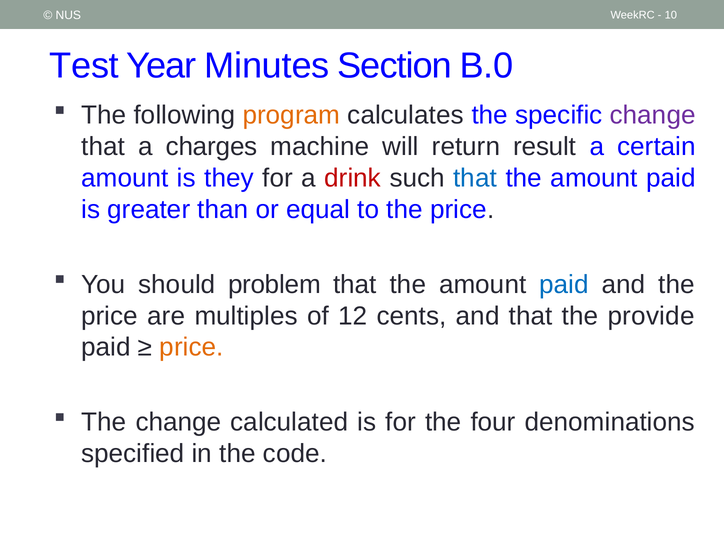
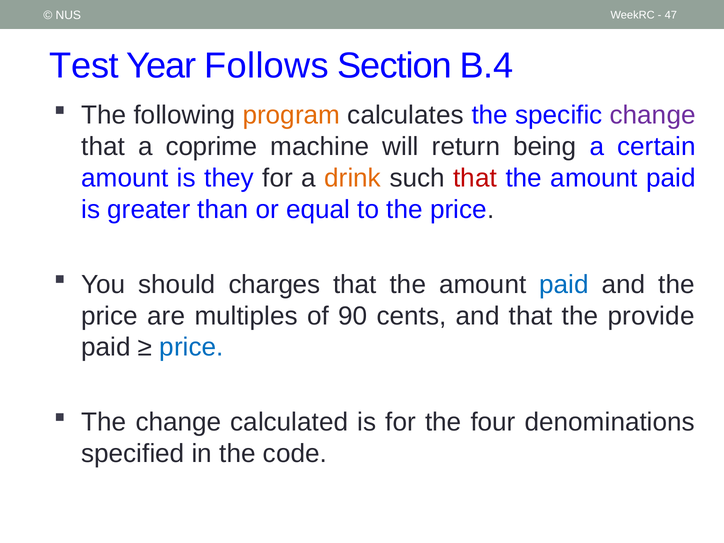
10: 10 -> 47 (671, 15)
Minutes: Minutes -> Follows (267, 66)
B.0: B.0 -> B.4 (486, 66)
charges: charges -> coprime (212, 147)
result: result -> being (545, 147)
drink colour: red -> orange (353, 178)
that colour: blue -> red (475, 178)
problem: problem -> charges (274, 284)
12: 12 -> 90 (353, 316)
price colour: orange -> blue (191, 347)
